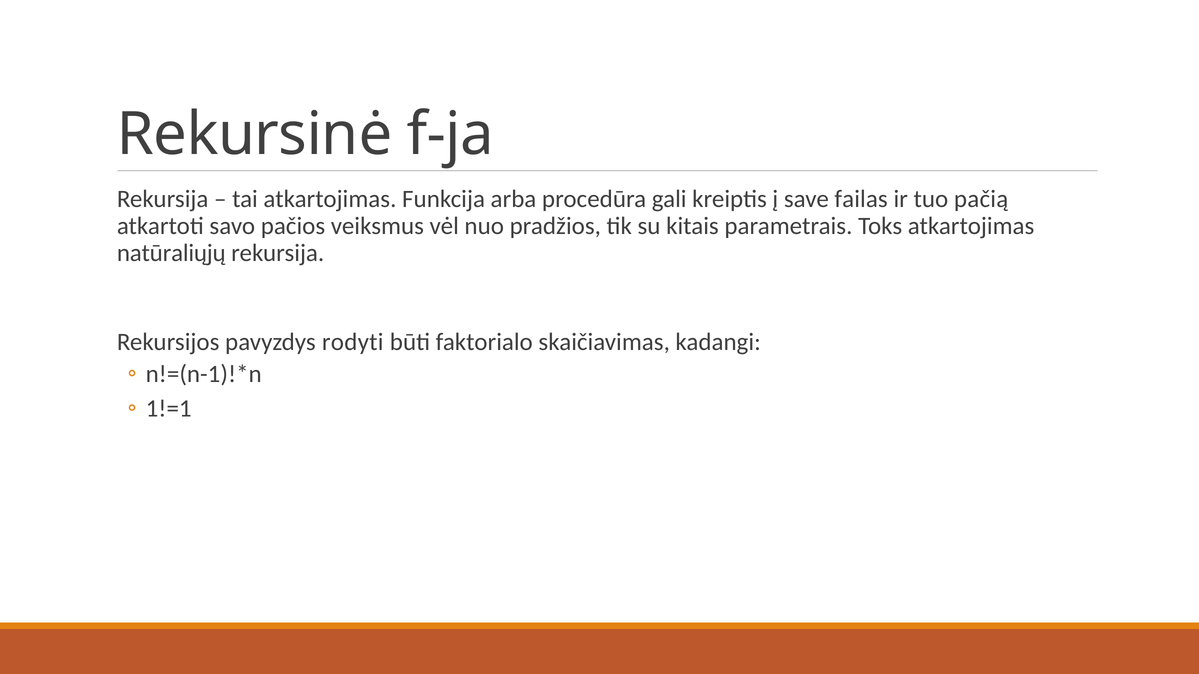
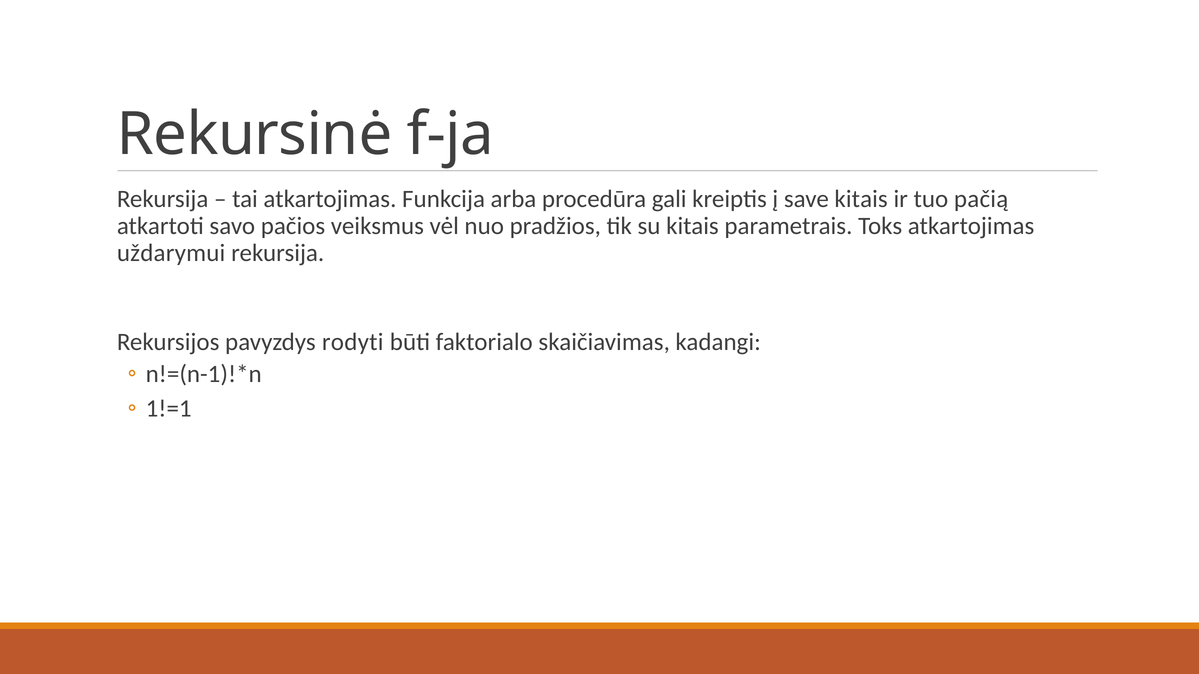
save failas: failas -> kitais (861, 199)
natūraliųjų: natūraliųjų -> uždarymui (171, 253)
